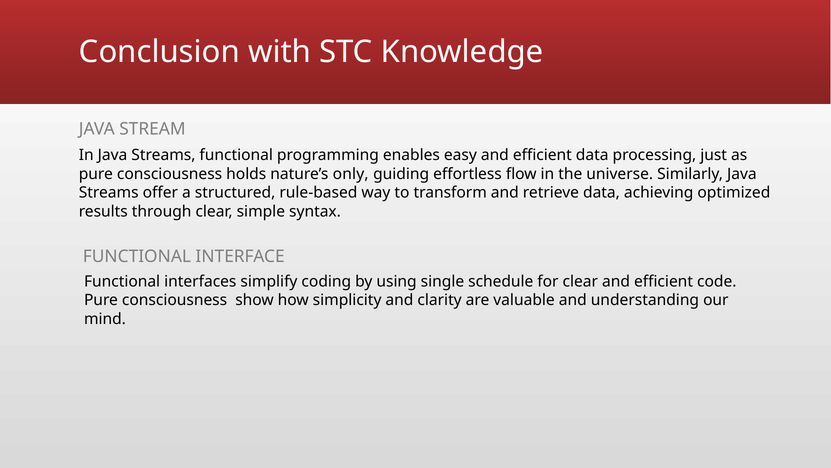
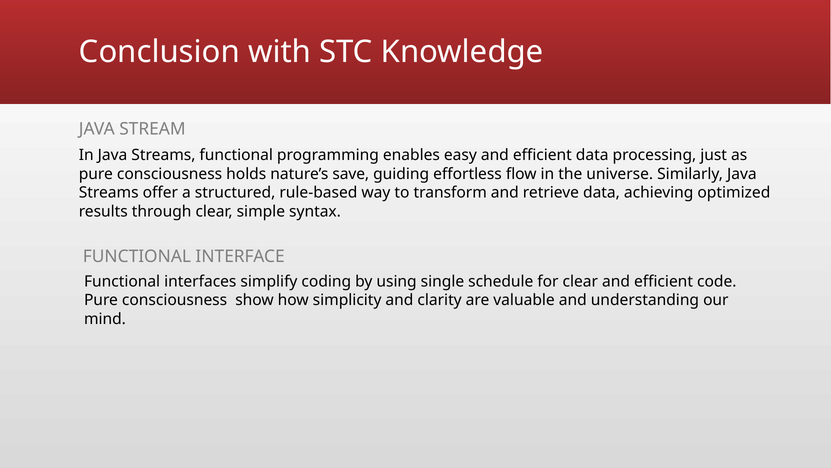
only: only -> save (351, 174)
